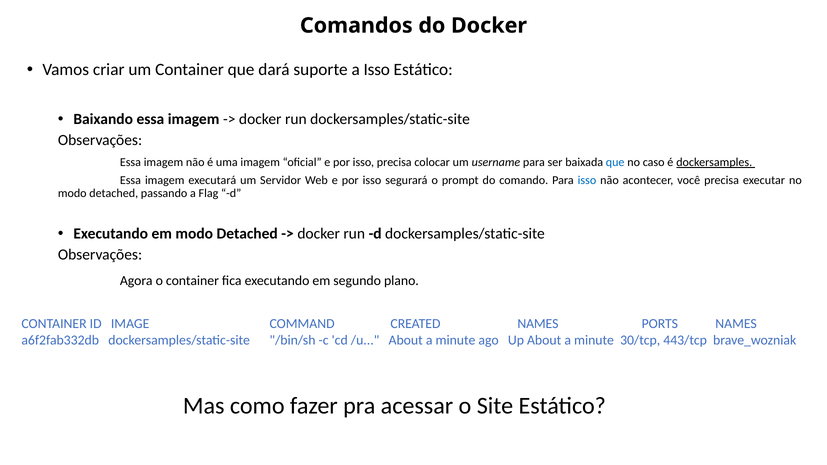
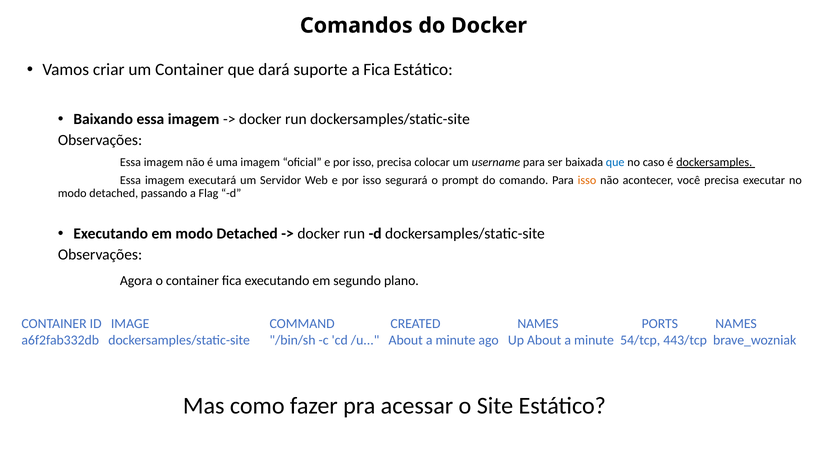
a Isso: Isso -> Fica (377, 70)
isso colour: blue -> orange (587, 180)
30/tcp: 30/tcp -> 54/tcp (640, 340)
